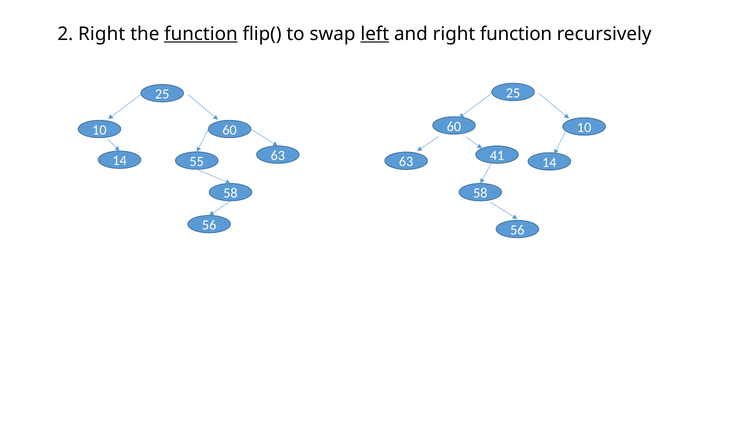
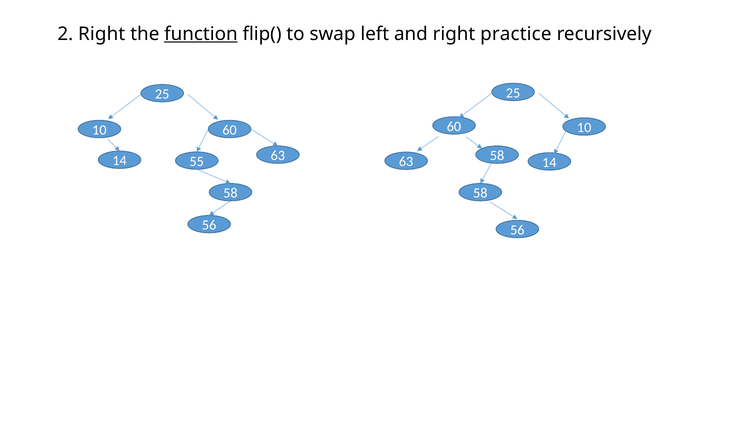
left underline: present -> none (375, 34)
right function: function -> practice (516, 34)
63 41: 41 -> 58 (497, 155)
